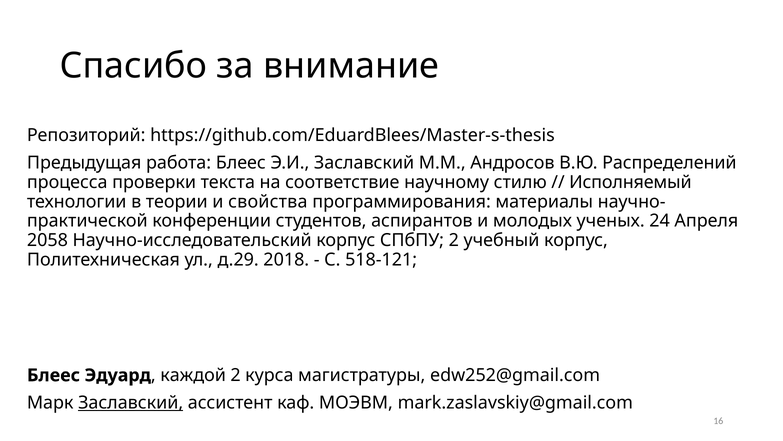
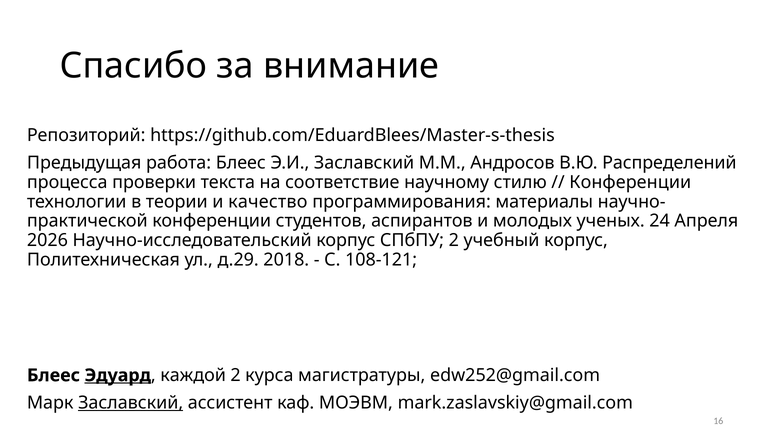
Исполняемый: Исполняемый -> Конференции (630, 182)
свойства: свойства -> качество (268, 201)
2058: 2058 -> 2026 (47, 240)
518-121: 518-121 -> 108-121 (381, 259)
Эдуард underline: none -> present (118, 375)
